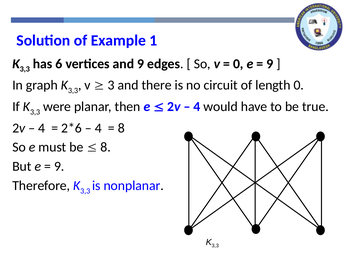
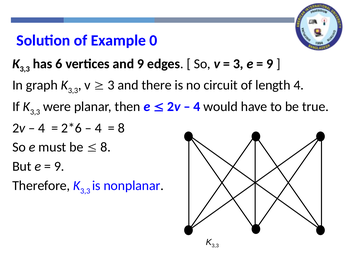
1: 1 -> 0 (153, 40)
0: 0 -> 3 (238, 64)
length 0: 0 -> 4 (299, 85)
